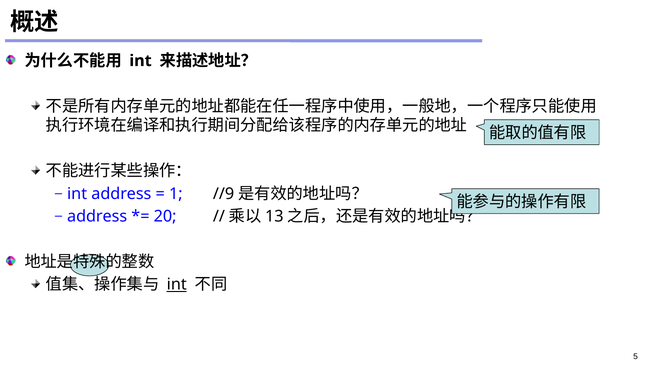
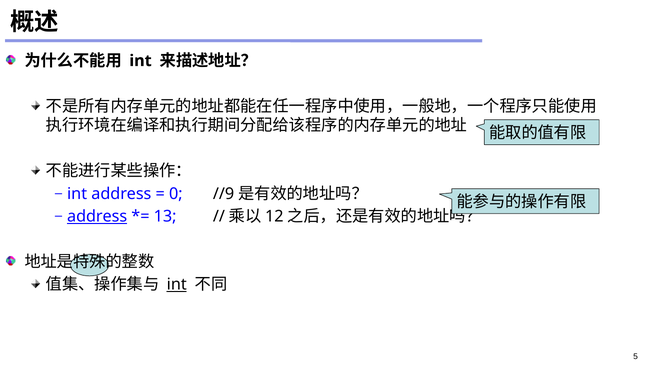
1: 1 -> 0 (176, 194)
address underline: none -> present (97, 216)
20: 20 -> 13 (165, 216)
13: 13 -> 12 (274, 216)
